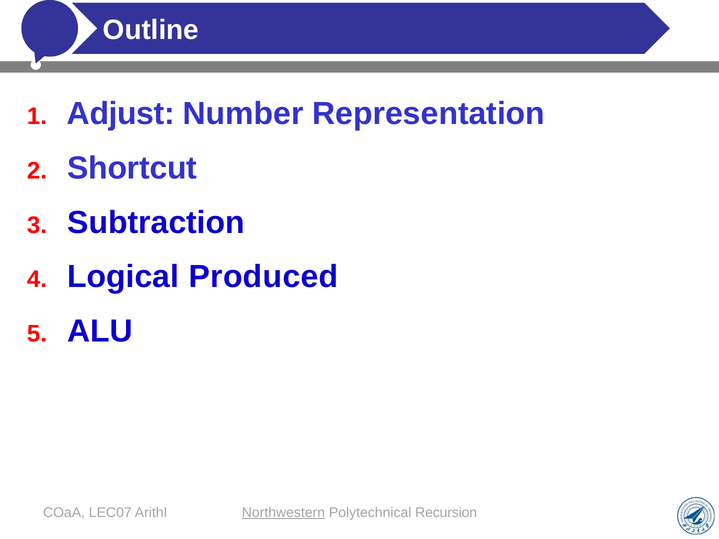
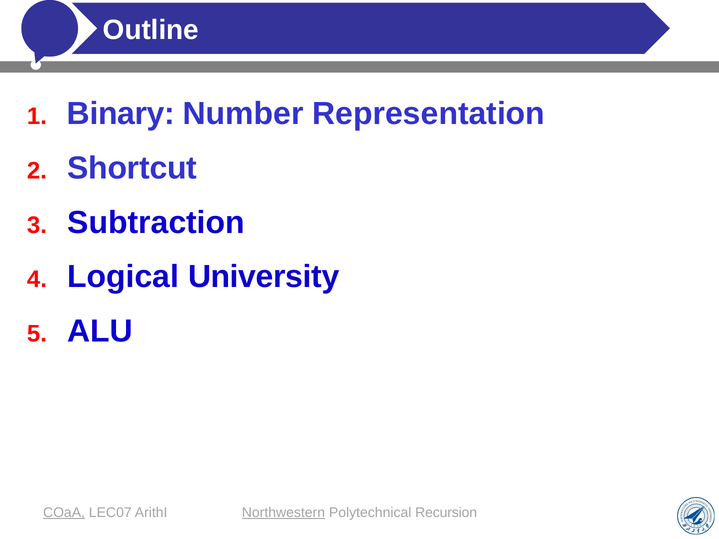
Adjust: Adjust -> Binary (121, 114)
Produced: Produced -> University (264, 277)
COaA underline: none -> present (64, 513)
